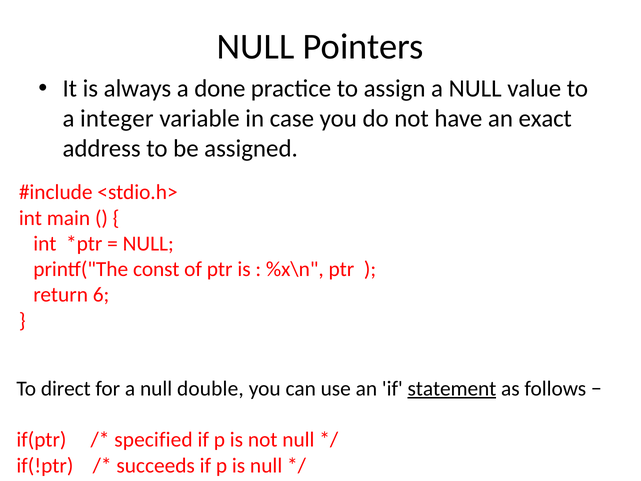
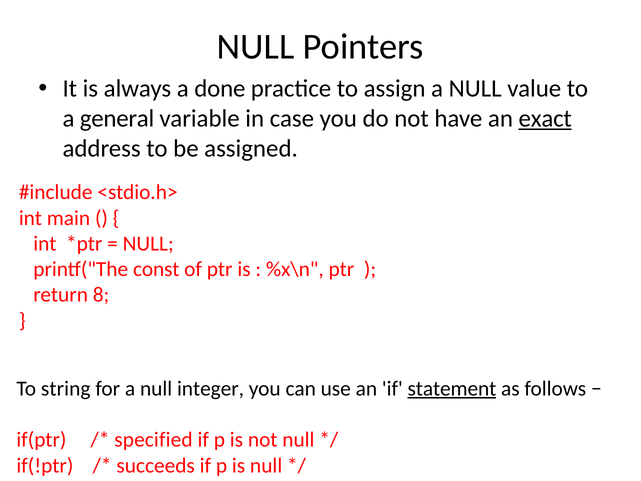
integer: integer -> general (117, 118)
exact underline: none -> present (545, 118)
6: 6 -> 8 (101, 295)
direct: direct -> string (66, 388)
double: double -> integer (211, 388)
